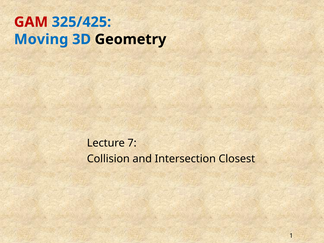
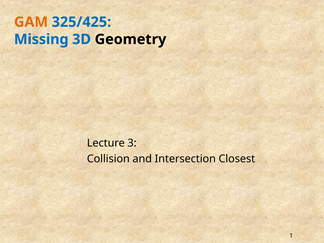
GAM colour: red -> orange (31, 22)
Moving: Moving -> Missing (41, 39)
7: 7 -> 3 (132, 143)
